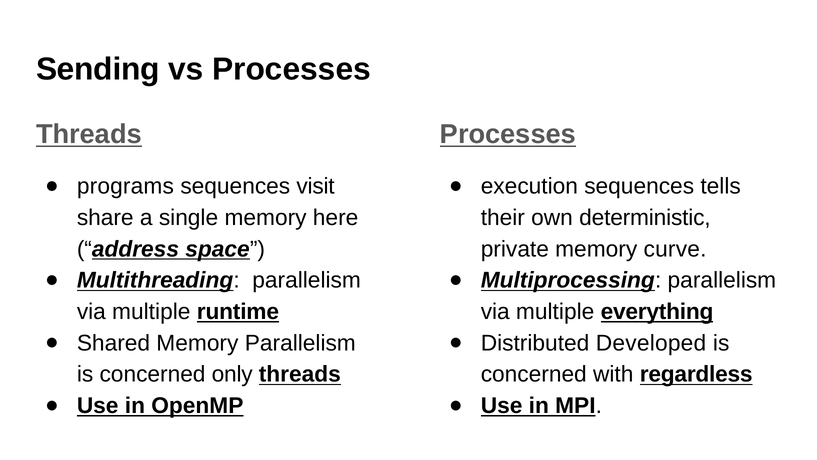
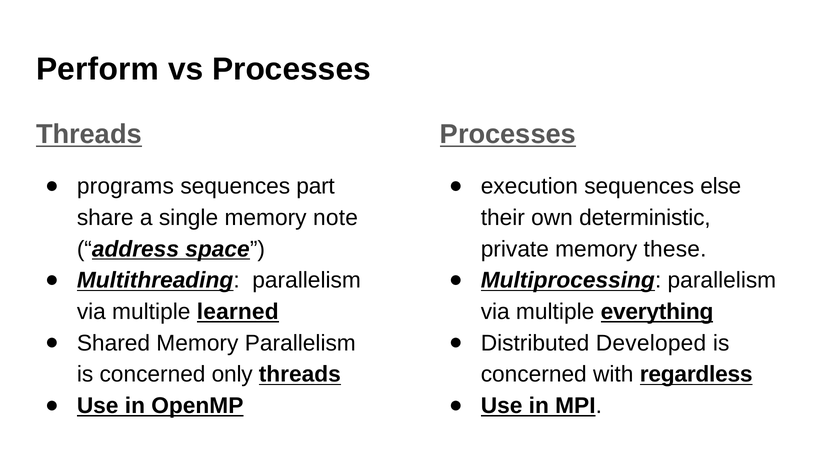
Sending: Sending -> Perform (98, 69)
visit: visit -> part (316, 186)
tells: tells -> else (721, 186)
here: here -> note (335, 217)
curve: curve -> these (675, 249)
runtime: runtime -> learned (238, 311)
